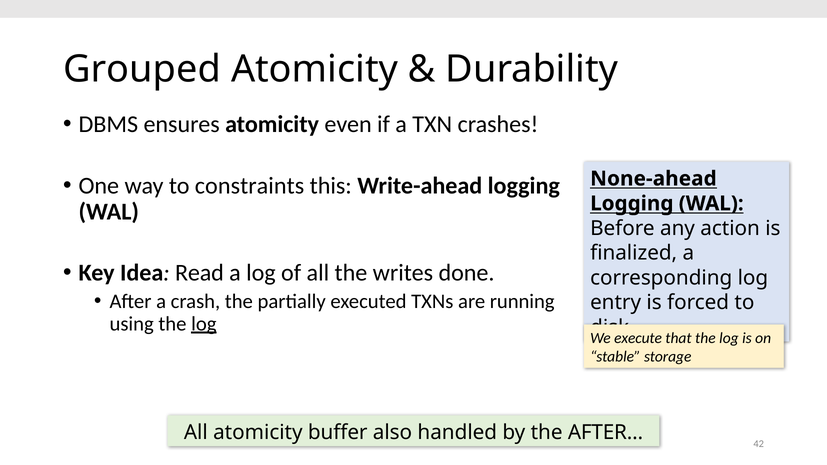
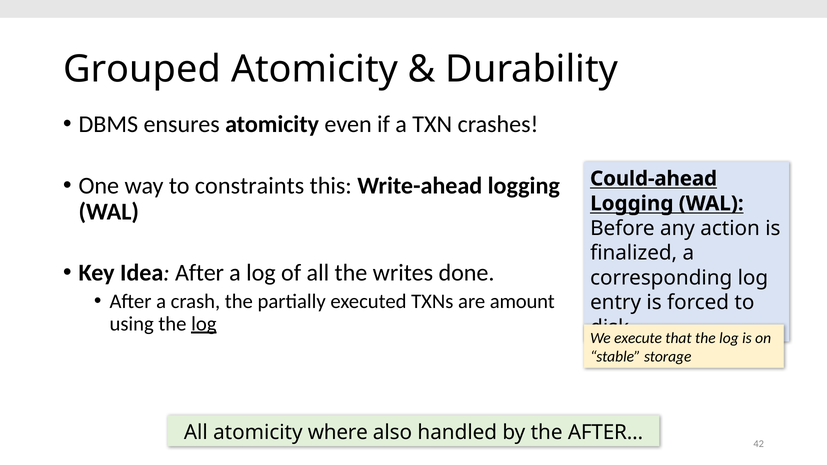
None-ahead: None-ahead -> Could-ahead (654, 179)
Idea Read: Read -> After (200, 273)
running: running -> amount (522, 301)
buffer: buffer -> where (338, 432)
